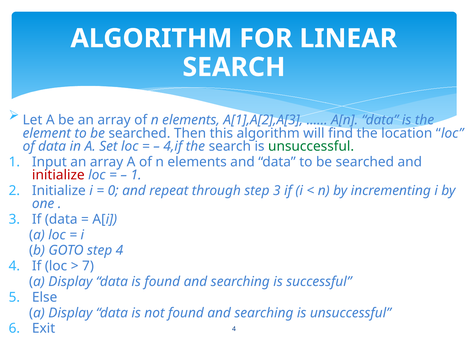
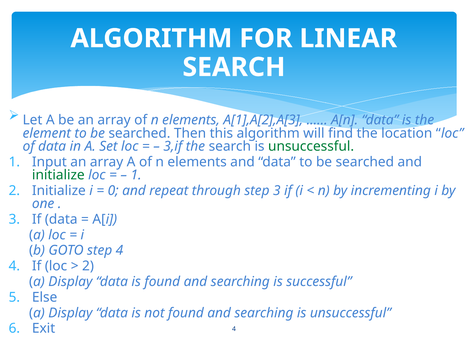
4,if: 4,if -> 3,if (173, 146)
initialize colour: red -> green (58, 175)
7: 7 -> 2 (88, 266)
